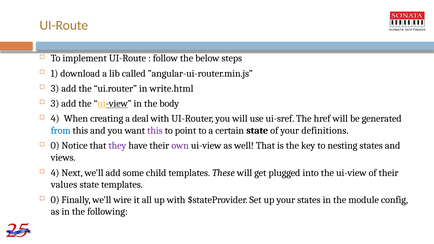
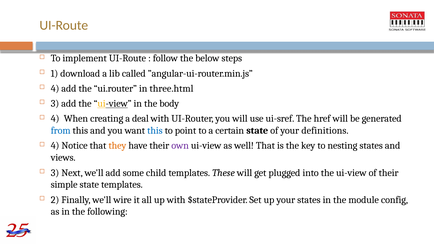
3: 3 -> 4 (55, 89)
write.html: write.html -> three.html (171, 89)
this colour: purple -> blue (155, 131)
0: 0 -> 4 (55, 146)
they colour: purple -> orange (117, 146)
4: 4 -> 3 (55, 173)
values: values -> simple (64, 185)
0: 0 -> 2 (55, 200)
